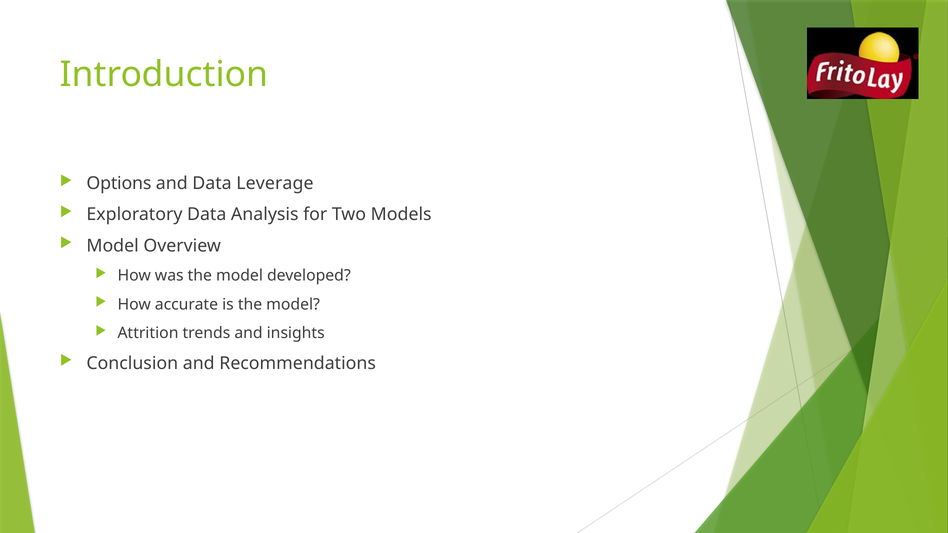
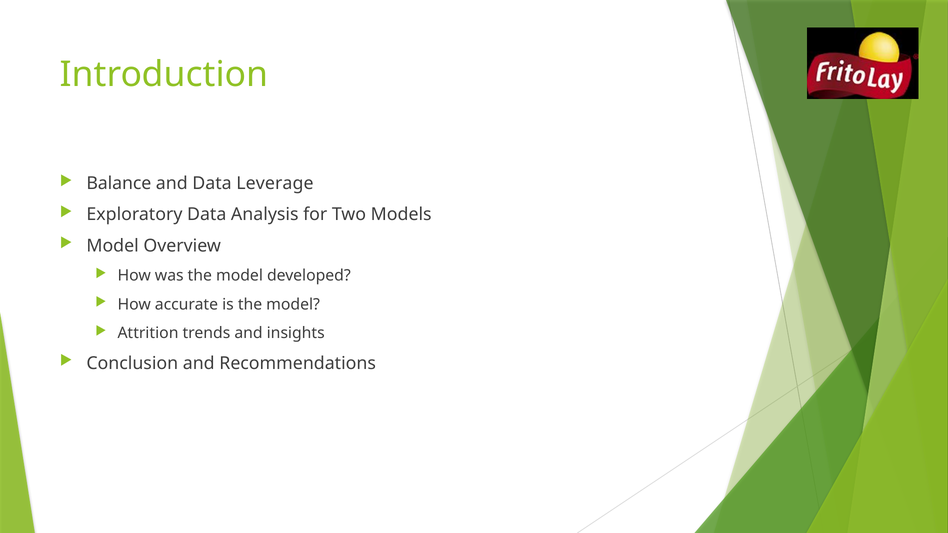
Options: Options -> Balance (119, 183)
